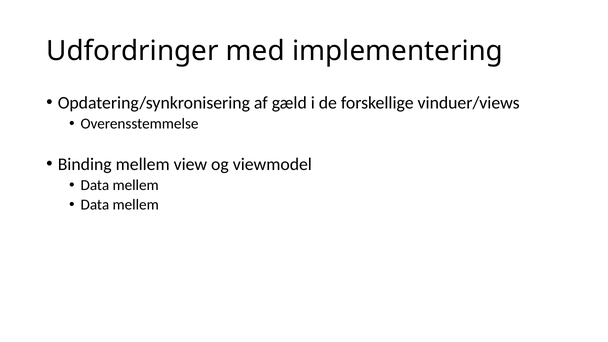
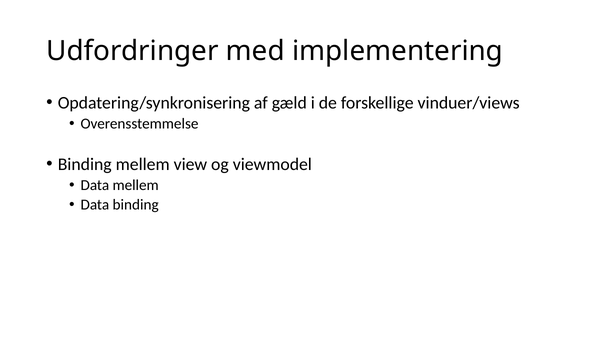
mellem: mellem -> binding (136, 205)
